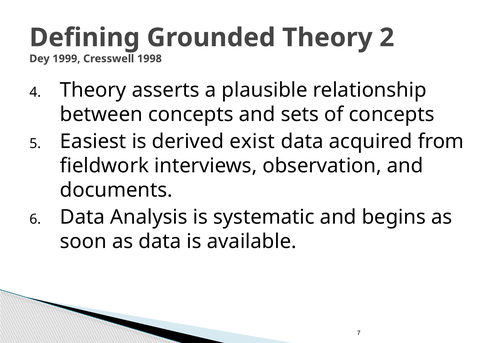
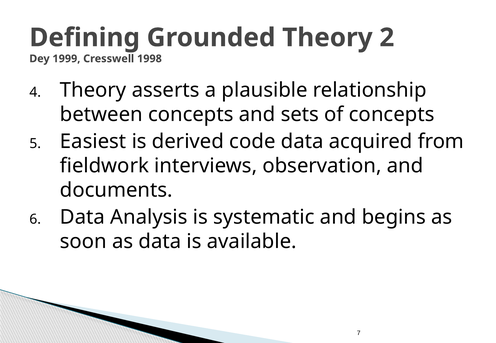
exist: exist -> code (252, 141)
